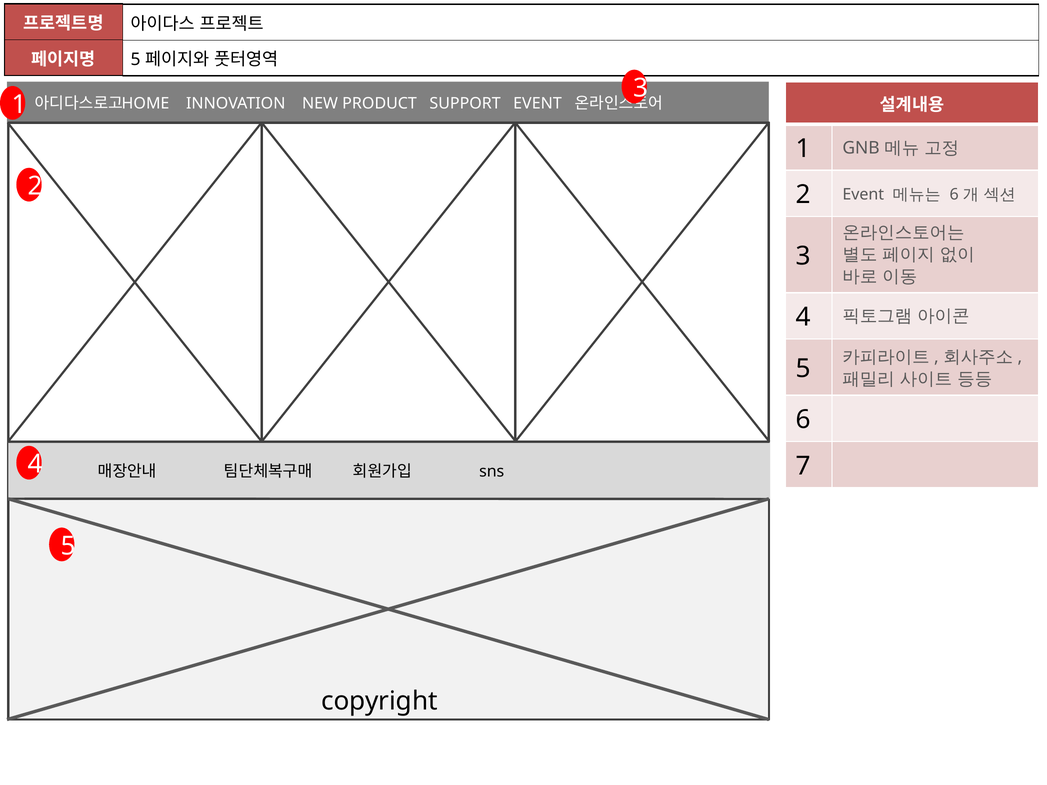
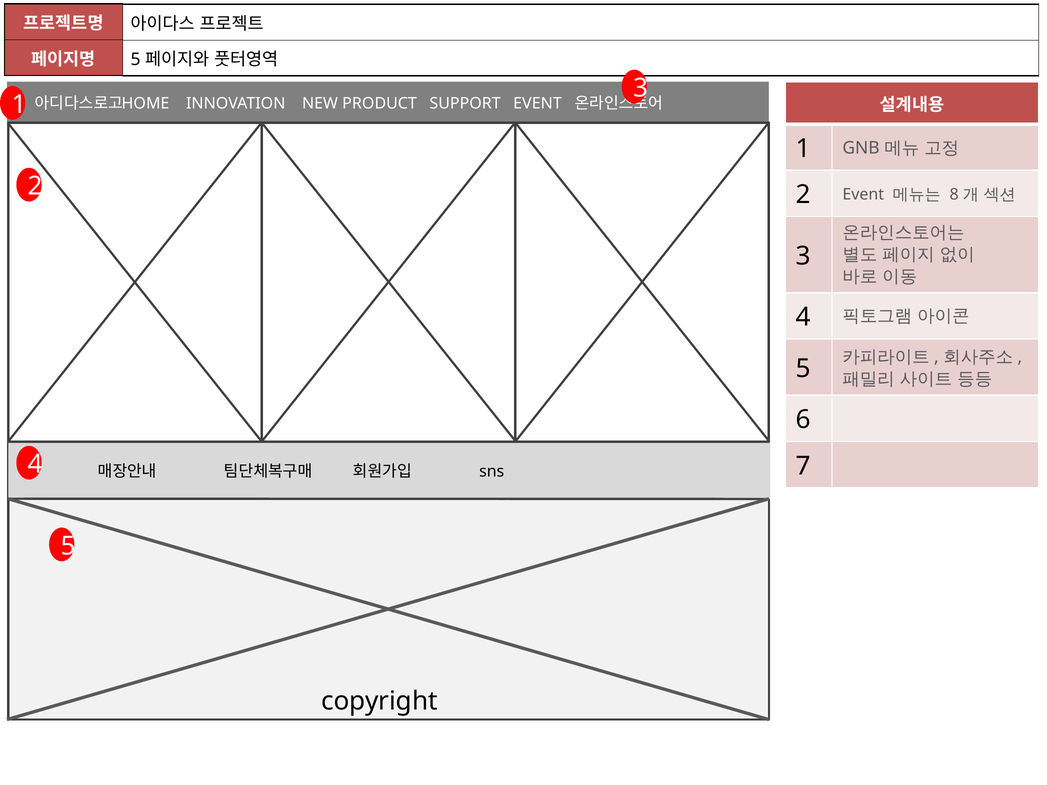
6: 6 -> 8 (954, 194)
